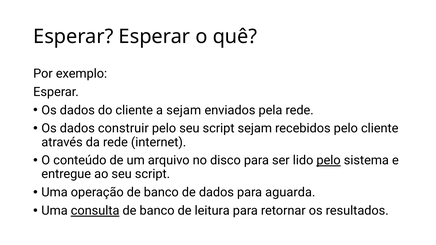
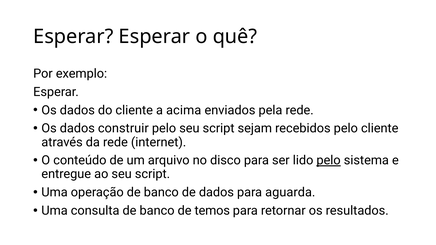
a sejam: sejam -> acima (184, 110)
consulta underline: present -> none (95, 211)
leitura: leitura -> temos (212, 211)
